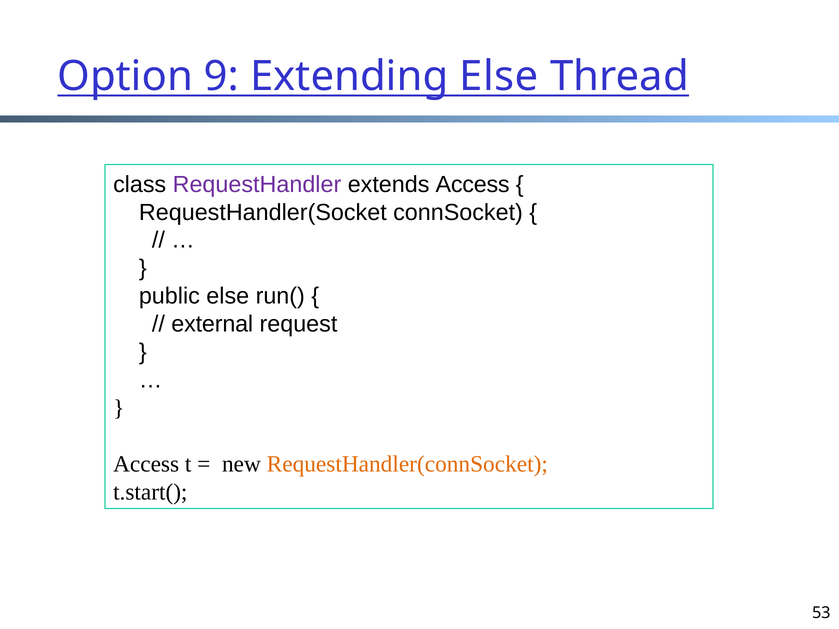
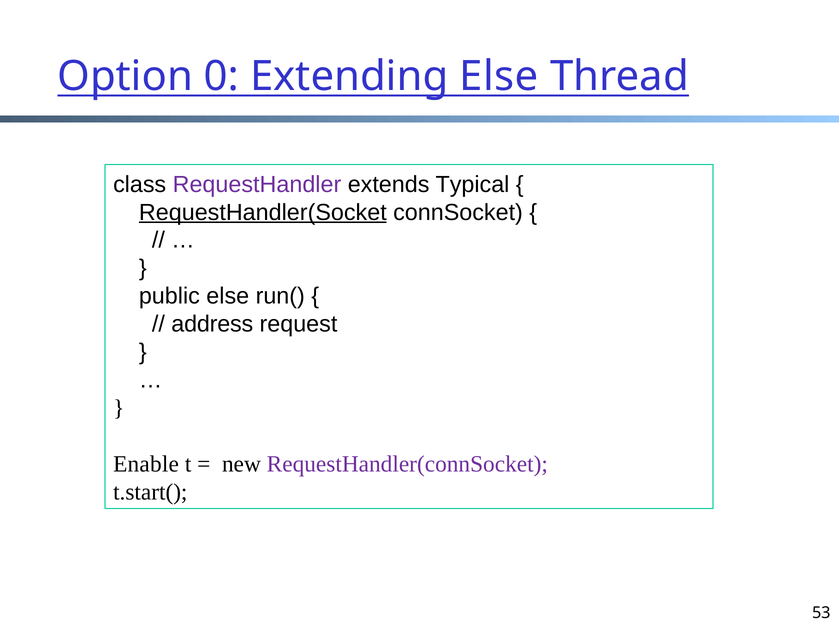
9: 9 -> 0 (222, 76)
extends Access: Access -> Typical (472, 184)
RequestHandler(Socket underline: none -> present (263, 212)
external: external -> address (212, 324)
Access: Access -> Enable (146, 464)
RequestHandler(connSocket colour: orange -> purple (407, 464)
